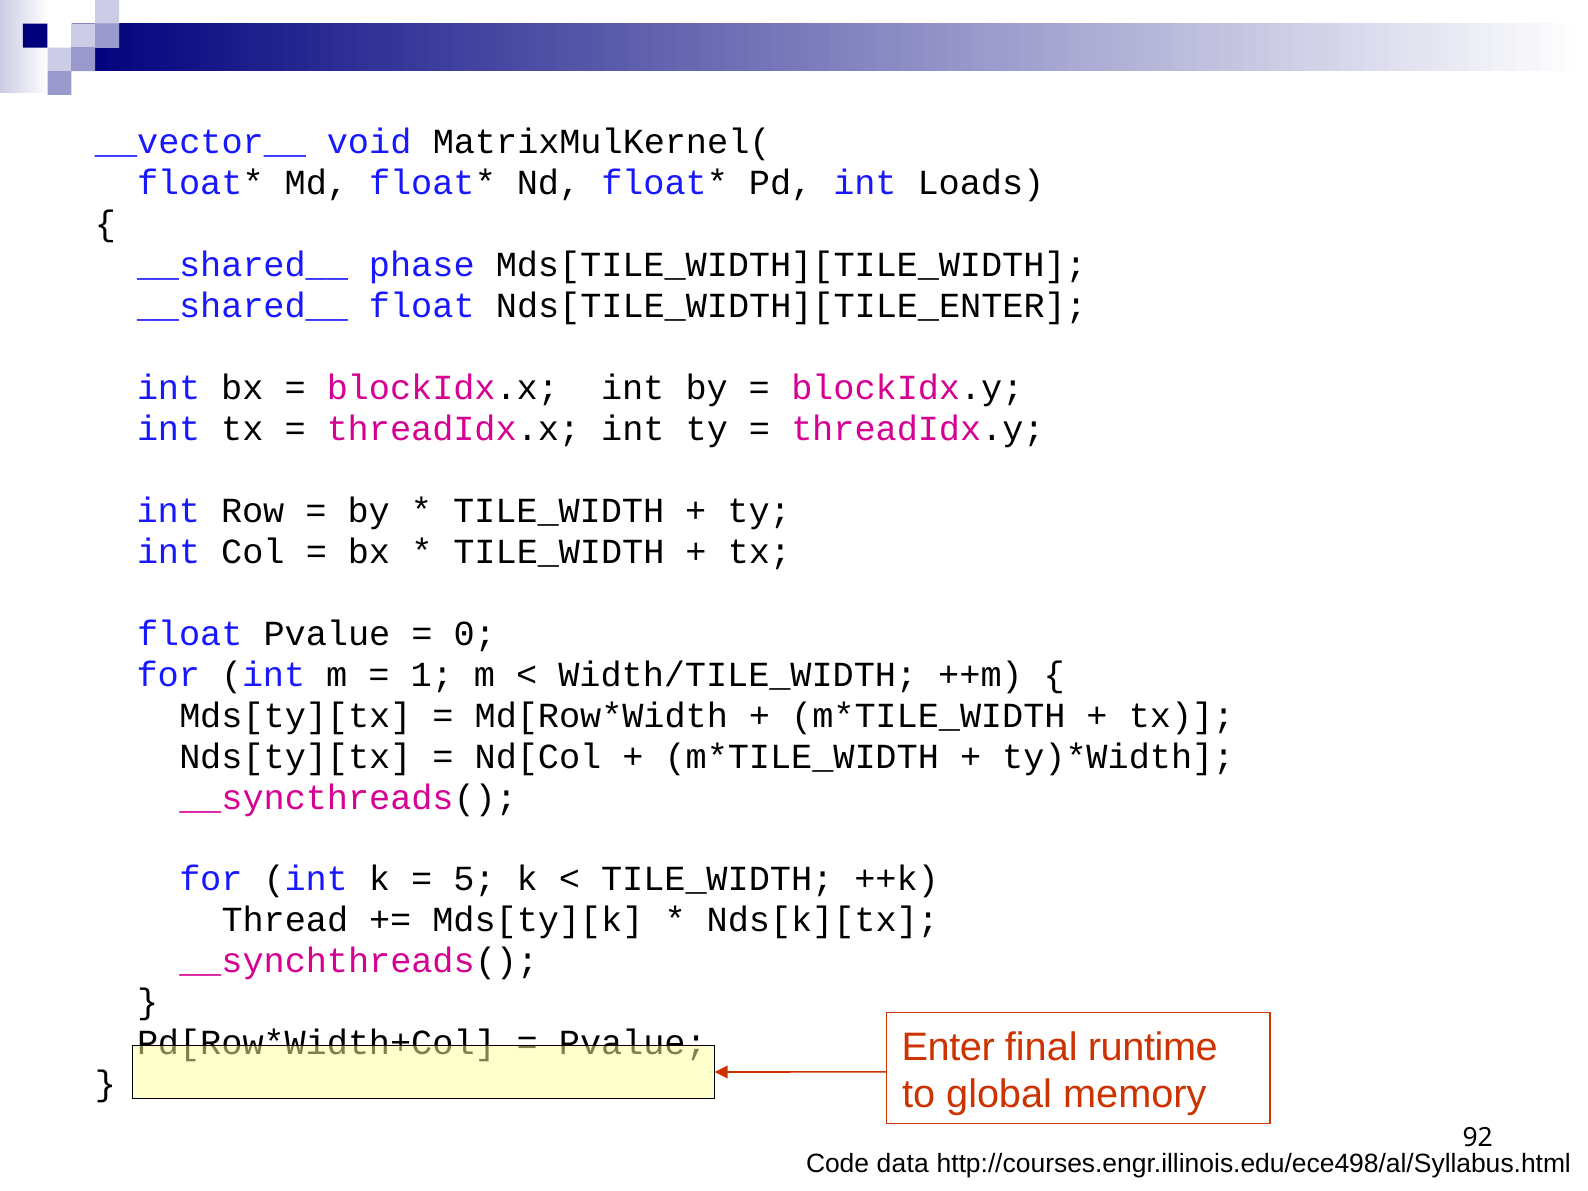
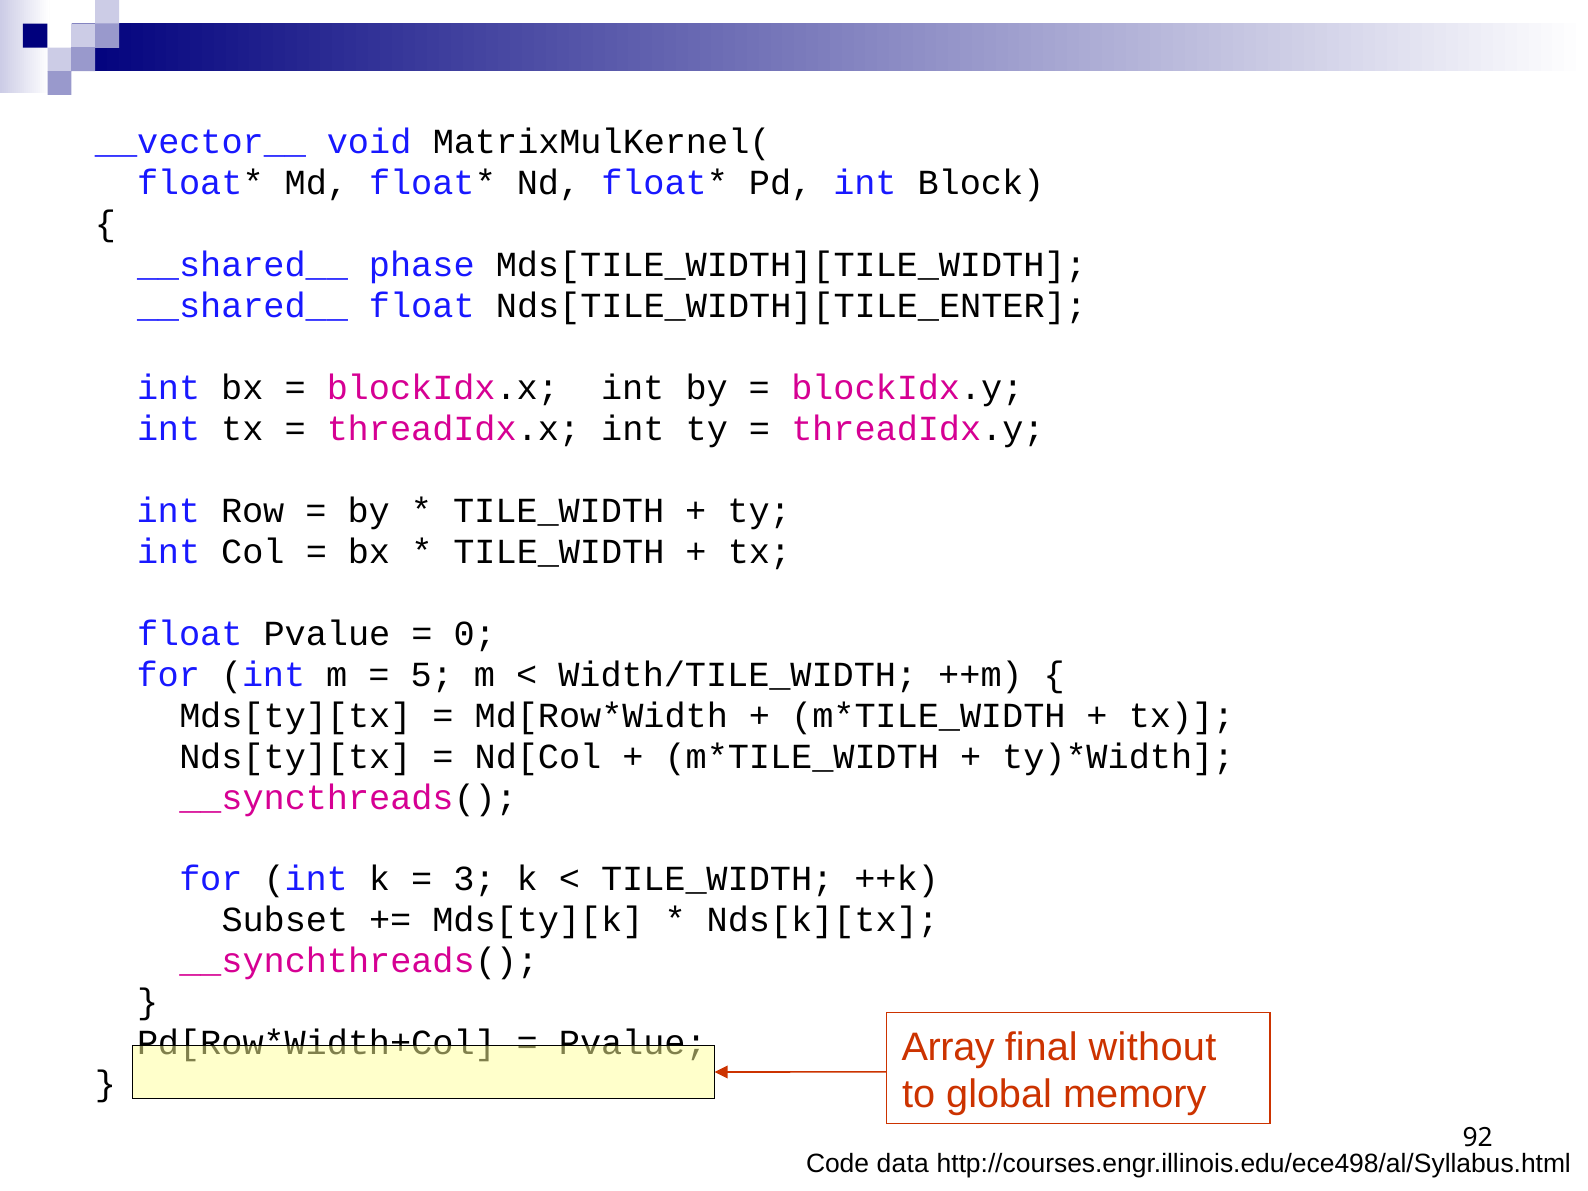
Loads: Loads -> Block (981, 183)
1: 1 -> 5 (432, 675)
5: 5 -> 3 (475, 879)
Thread: Thread -> Subset (285, 920)
Enter: Enter -> Array (948, 1047)
runtime: runtime -> without (1152, 1047)
